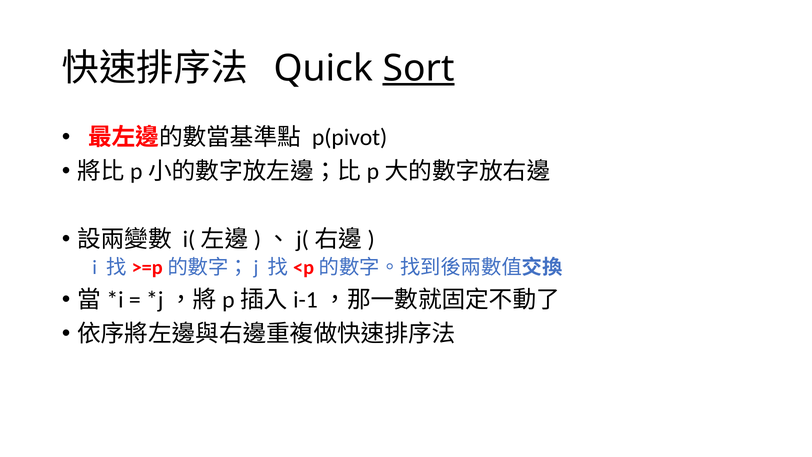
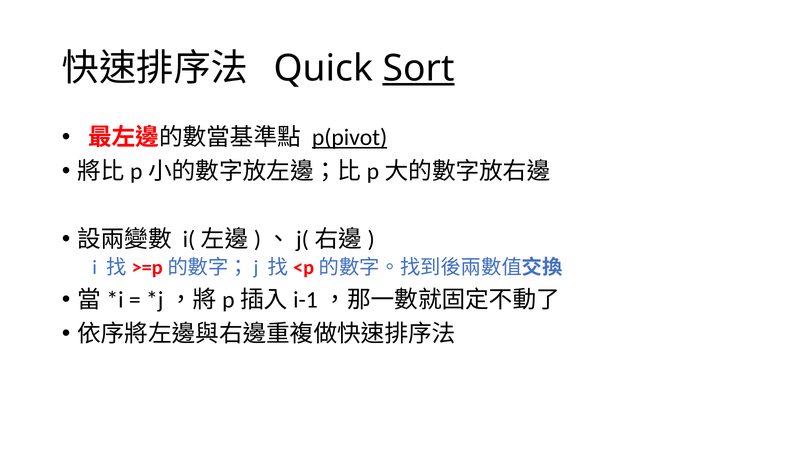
p(pivot underline: none -> present (350, 137)
